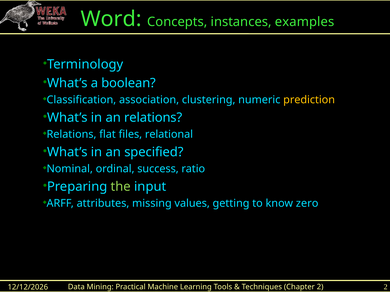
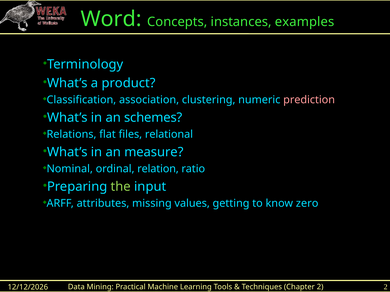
boolean: boolean -> product (129, 83)
prediction colour: yellow -> pink (309, 100)
relations: relations -> schemes (153, 118)
specified: specified -> measure (154, 152)
success: success -> relation (158, 169)
